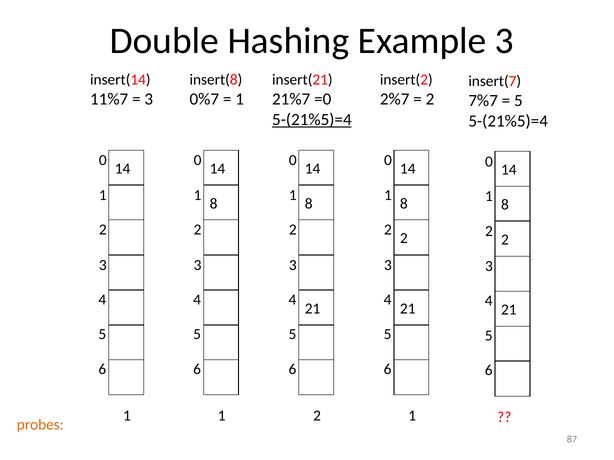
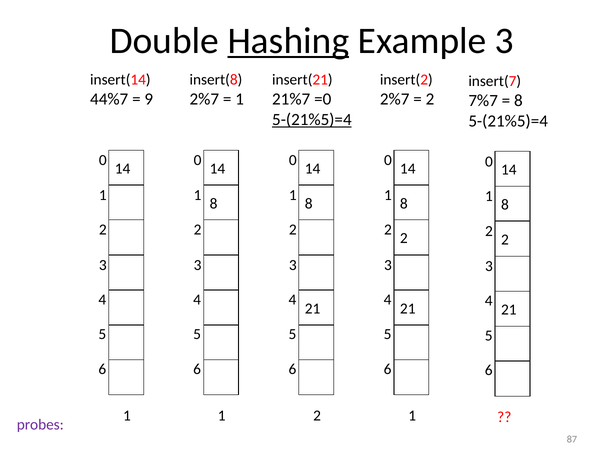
Hashing underline: none -> present (288, 41)
11%7: 11%7 -> 44%7 (109, 99)
3: 3 -> 9 (149, 99)
0%7: 0%7 -> 2%7 (204, 99)
5: 5 -> 8 (518, 101)
probes colour: orange -> purple (40, 425)
